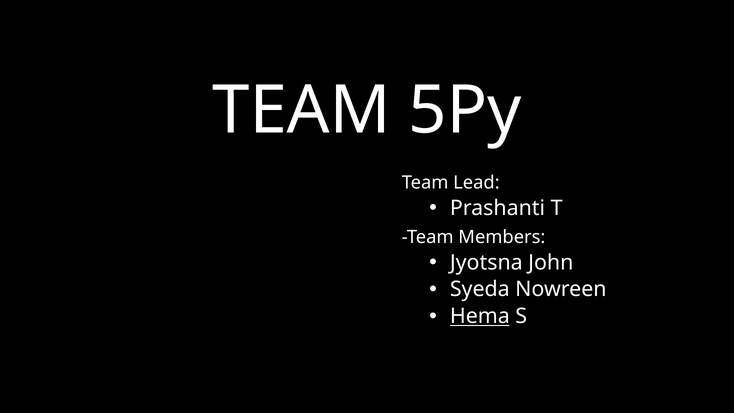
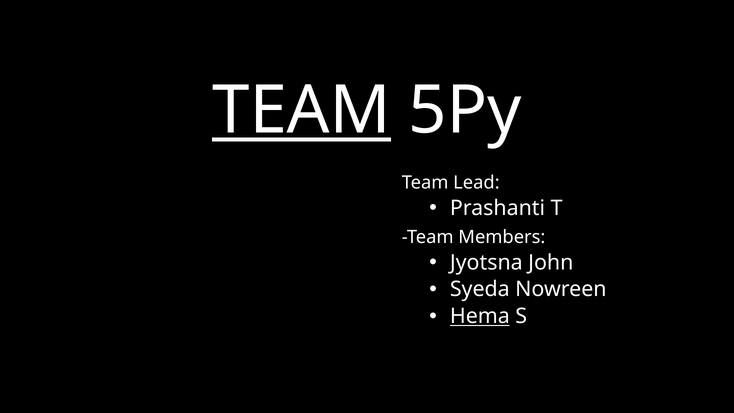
TEAM underline: none -> present (302, 111)
